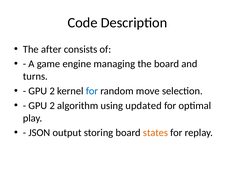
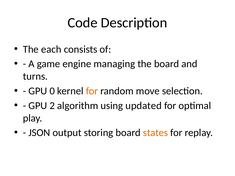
after: after -> each (51, 49)
2: 2 -> 0 (52, 91)
for colour: blue -> orange (92, 91)
